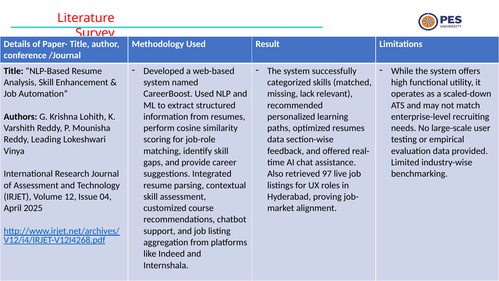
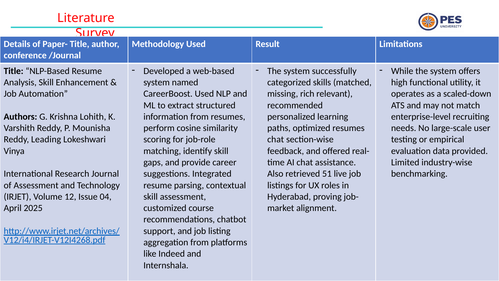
lack: lack -> rich (307, 94)
data: data -> chat (276, 139)
97: 97 -> 51 (327, 174)
